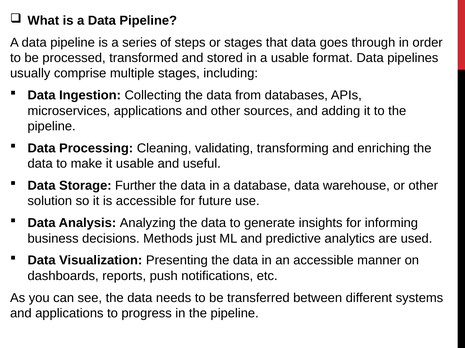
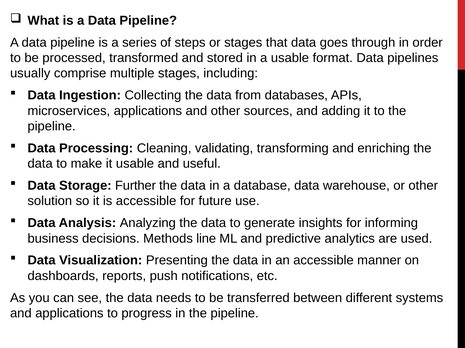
just: just -> line (206, 239)
